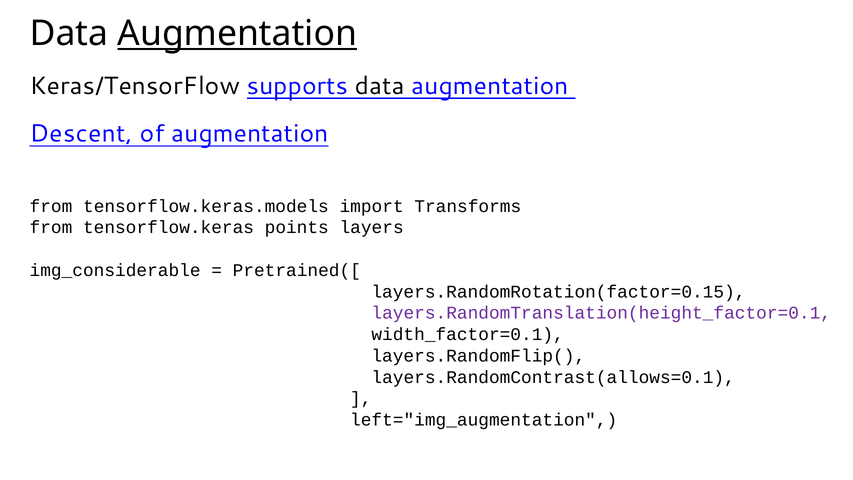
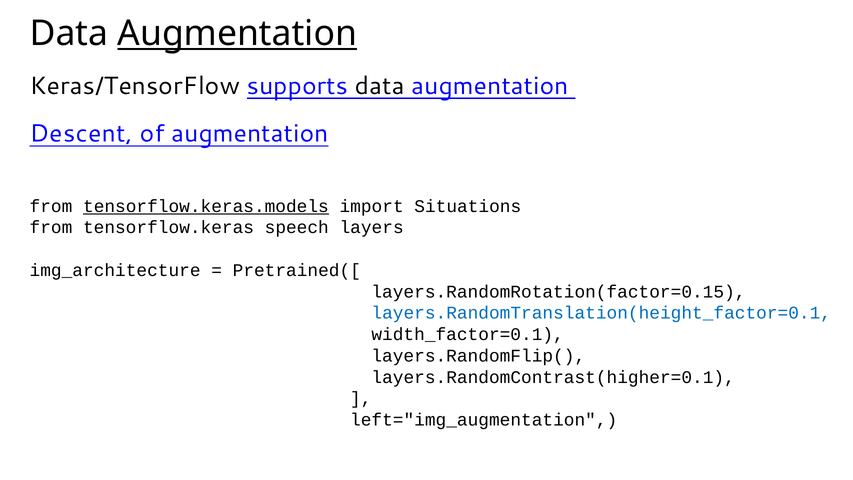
tensorflow.keras.models underline: none -> present (206, 206)
Transforms: Transforms -> Situations (468, 206)
points: points -> speech (297, 228)
img_considerable: img_considerable -> img_architecture (115, 270)
layers.RandomTranslation(height_factor=0.1 colour: purple -> blue (601, 313)
layers.RandomContrast(allows=0.1: layers.RandomContrast(allows=0.1 -> layers.RandomContrast(higher=0.1 (553, 377)
